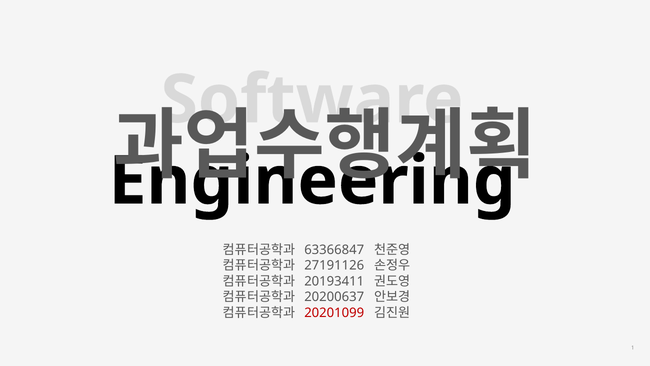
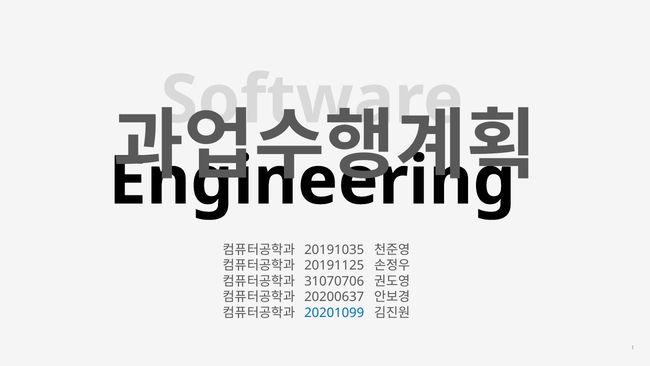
63366847: 63366847 -> 20191035 (334, 250)
27191126: 27191126 -> 20191125 (334, 265)
20193411: 20193411 -> 31070706 (334, 281)
20201099 colour: red -> blue (334, 313)
